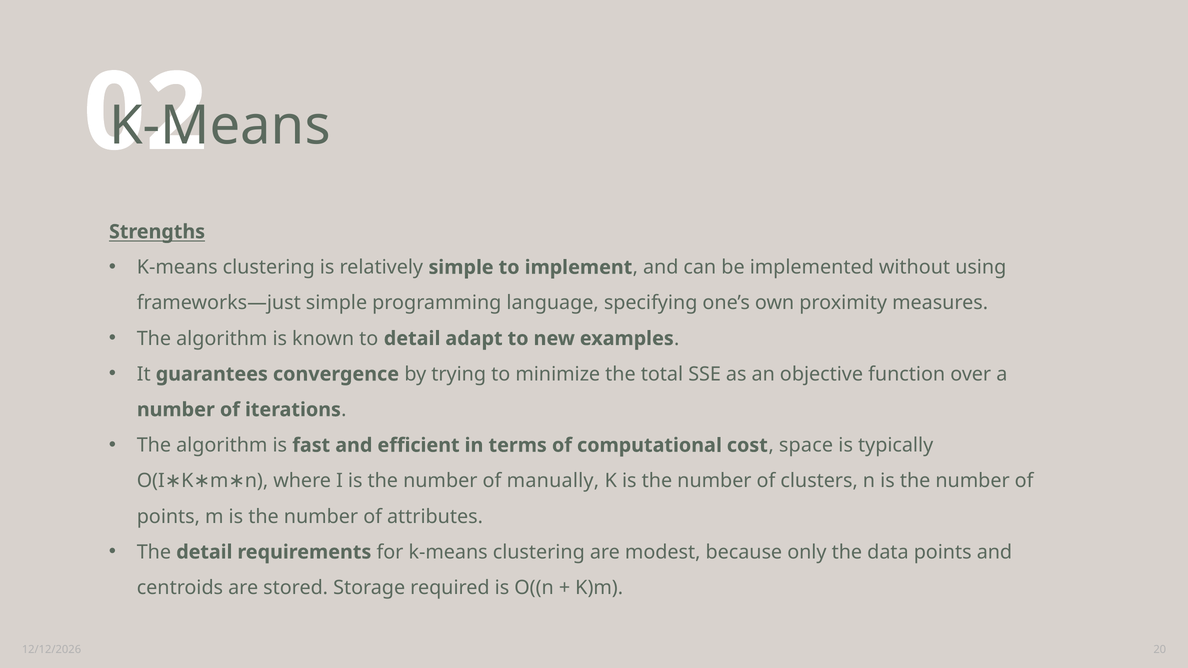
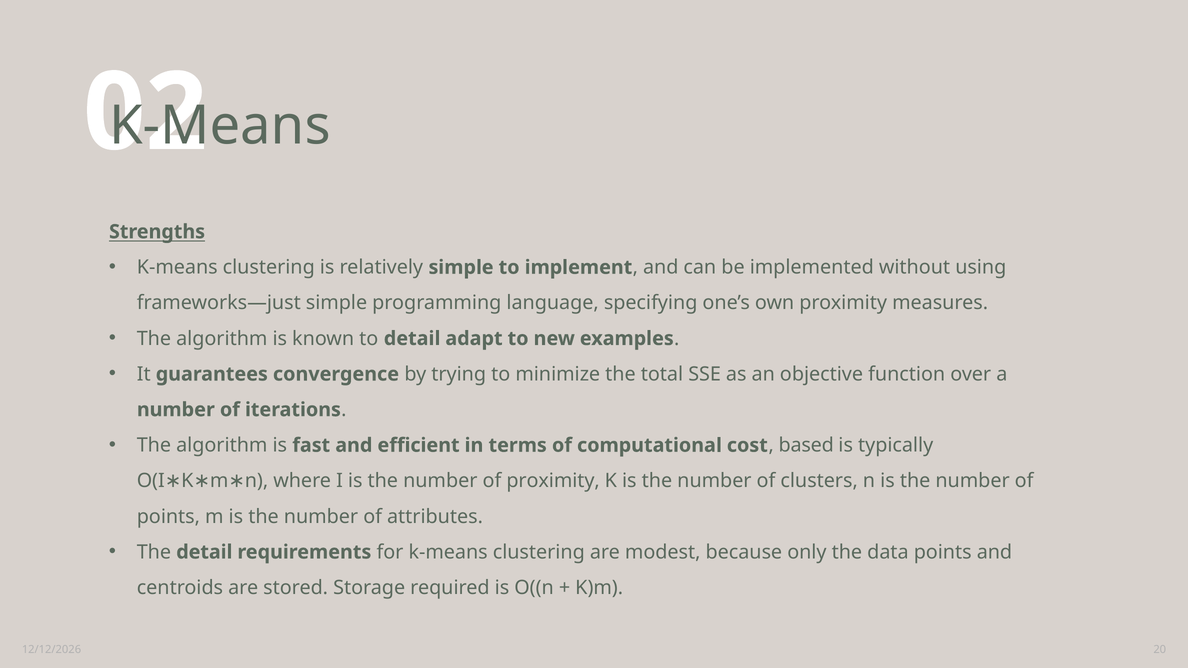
space: space -> based (806, 445)
of manually: manually -> proximity (553, 481)
